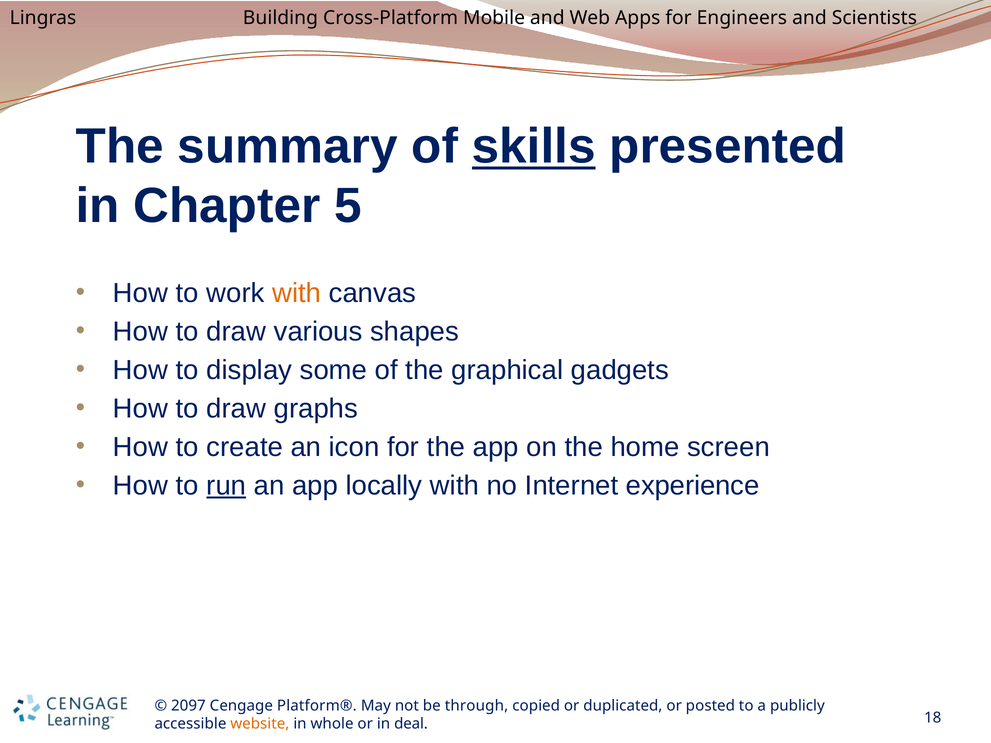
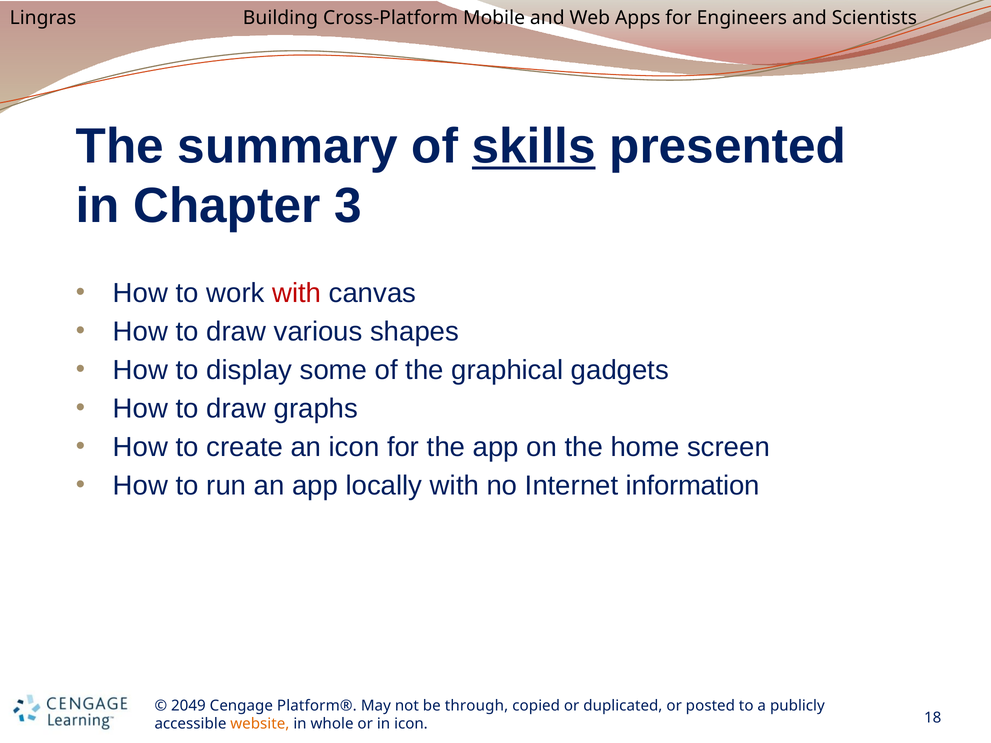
5: 5 -> 3 (348, 206)
with colour: orange -> red (297, 293)
run underline: present -> none (226, 486)
experience: experience -> information (693, 486)
2097: 2097 -> 2049 (188, 706)
in deal: deal -> icon (411, 724)
